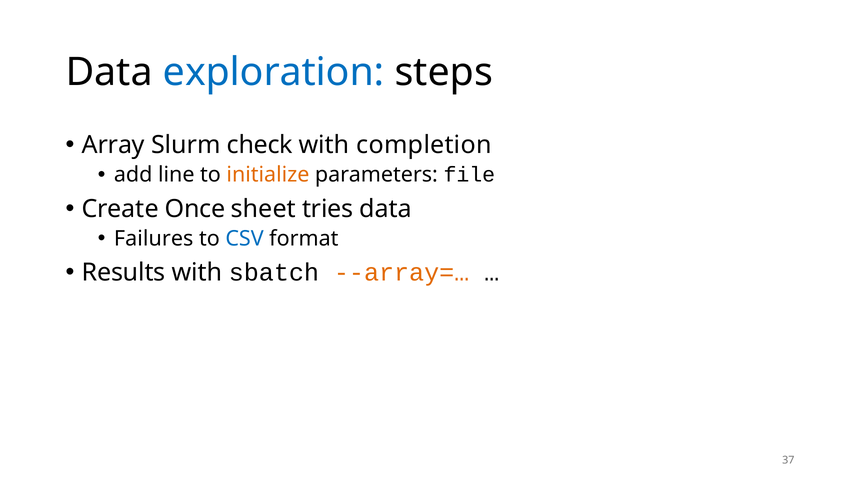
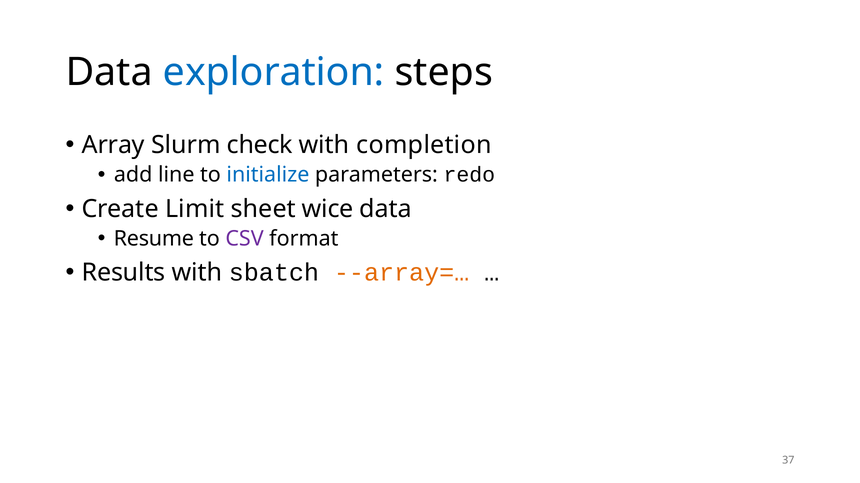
initialize colour: orange -> blue (268, 175)
file: file -> redo (469, 175)
Once: Once -> Limit (195, 209)
tries: tries -> wice (328, 209)
Failures: Failures -> Resume (154, 239)
CSV colour: blue -> purple (245, 239)
